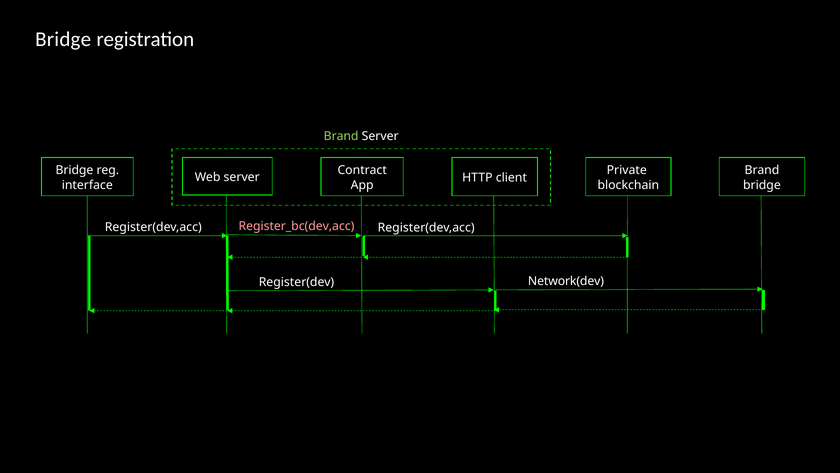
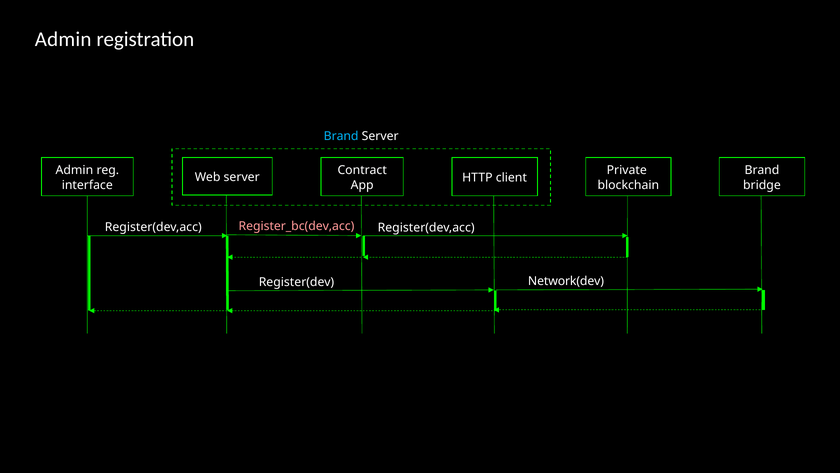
Bridge: Bridge -> Admin (63, 39)
Brand colour: light green -> light blue (341, 136)
Bridge: Bridge -> Admin (74, 170)
